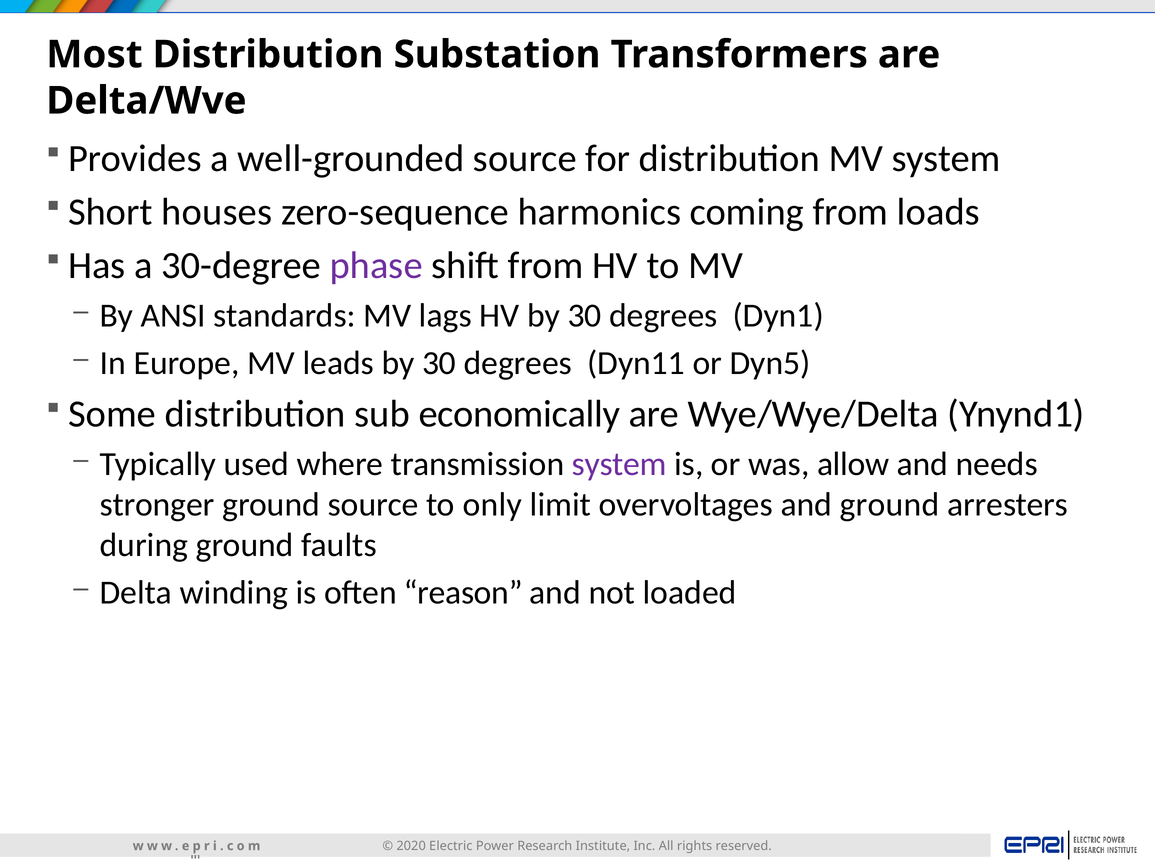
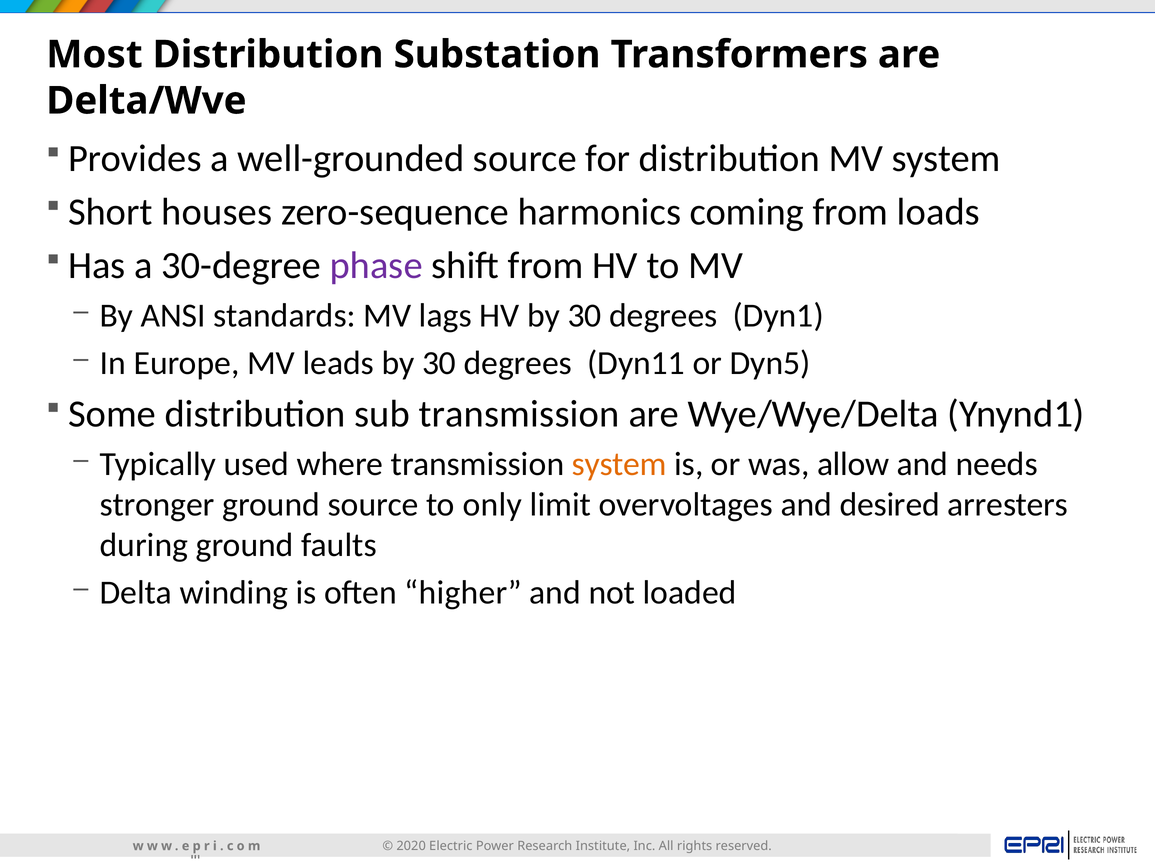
sub economically: economically -> transmission (519, 414)
system colour: purple -> orange (619, 464)
and ground: ground -> desired (890, 505)
reason: reason -> higher (463, 593)
